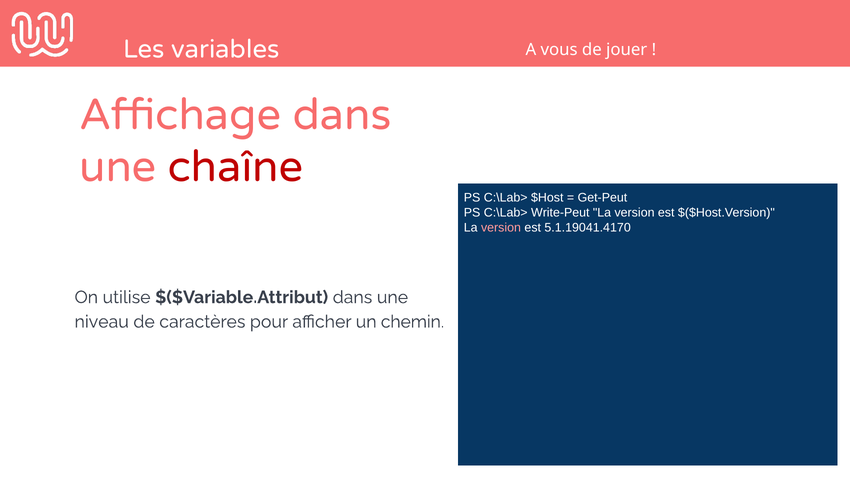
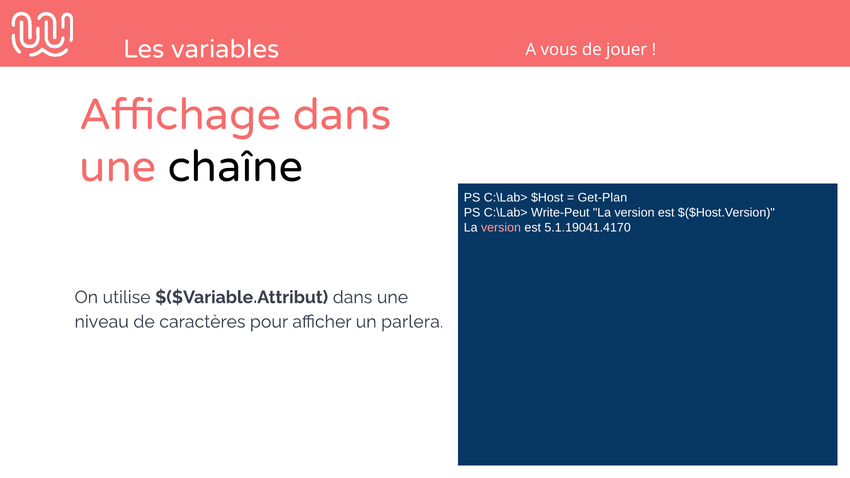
chaîne colour: red -> black (236, 167)
Get-Peut: Get-Peut -> Get-Plan (602, 198)
chemin: chemin -> parlera (412, 322)
